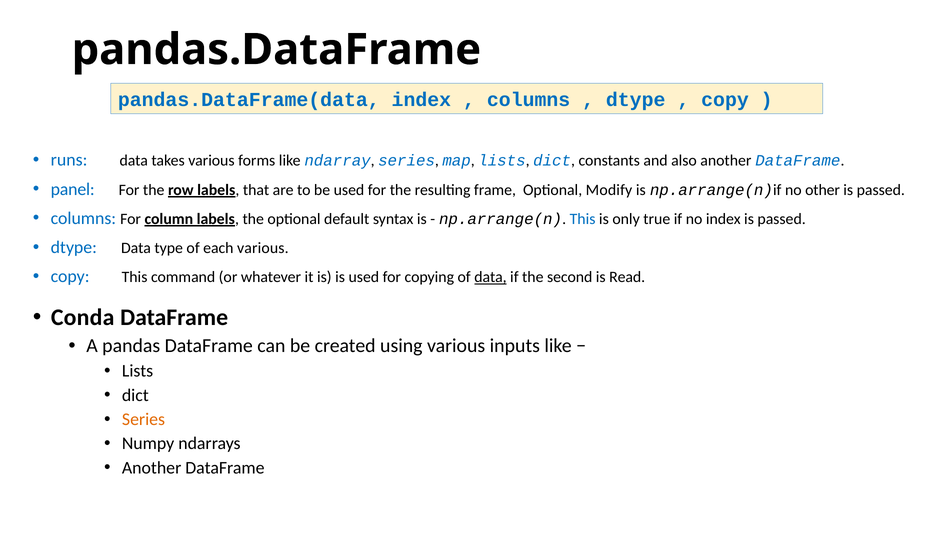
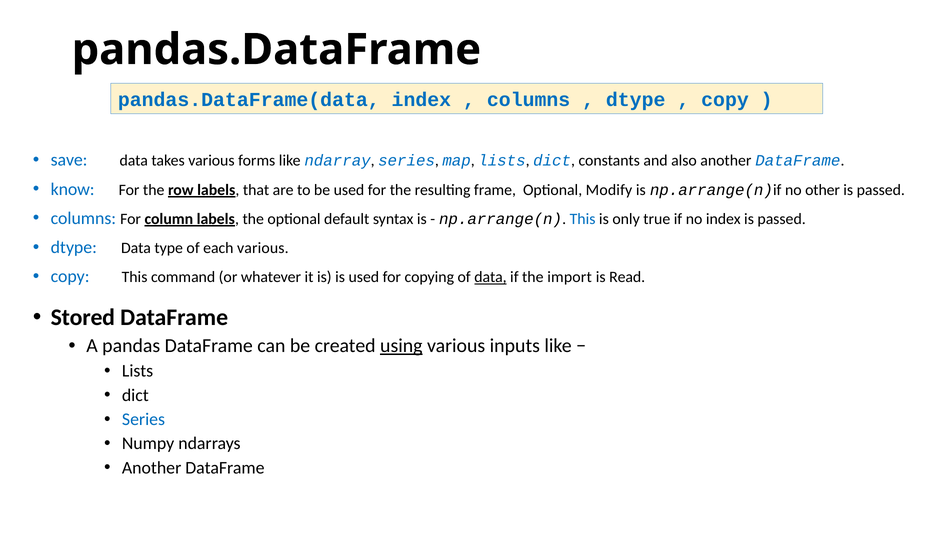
runs: runs -> save (69, 160)
panel: panel -> know (73, 189)
second: second -> import (570, 277)
Conda: Conda -> Stored (83, 318)
using underline: none -> present (401, 346)
Series colour: orange -> blue (143, 420)
